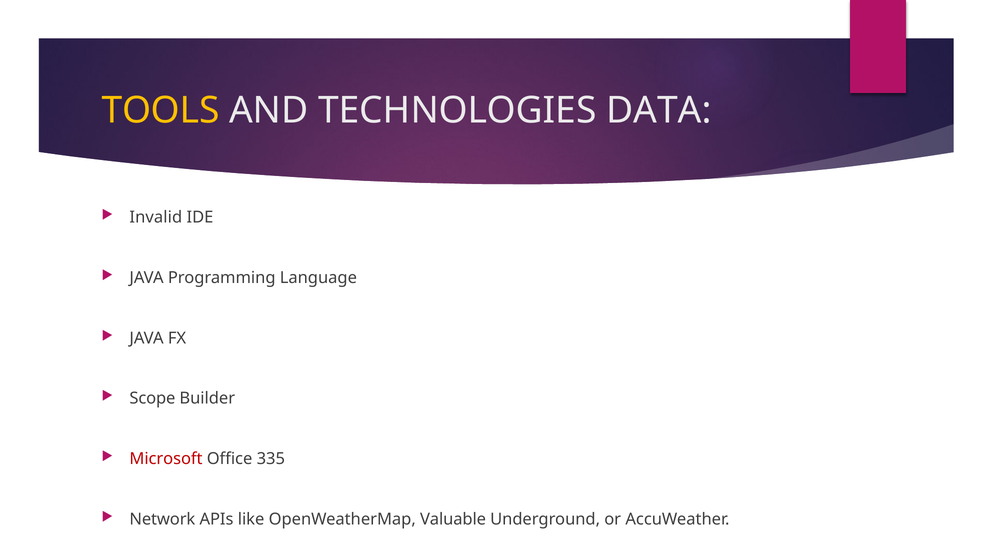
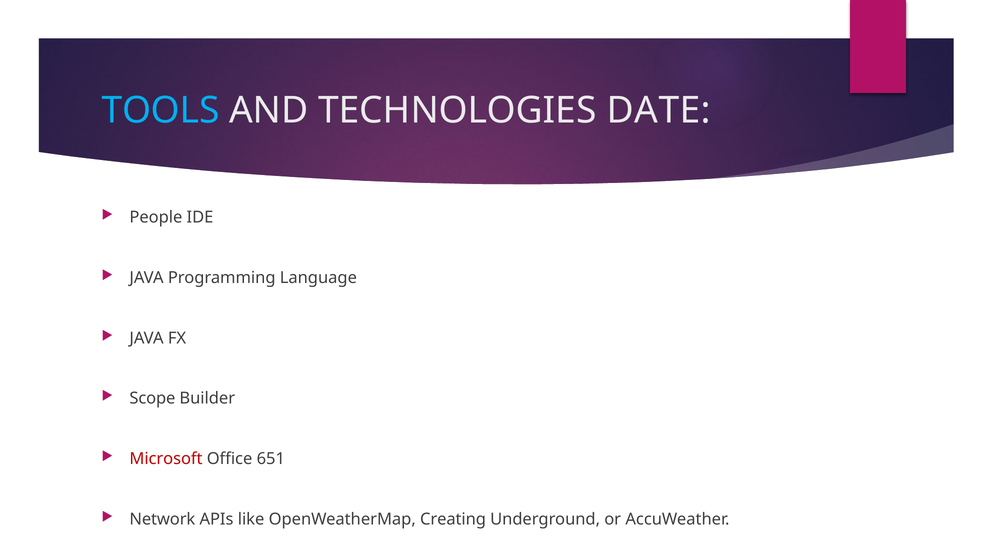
TOOLS colour: yellow -> light blue (161, 111)
DATA: DATA -> DATE (659, 111)
Invalid: Invalid -> People (156, 218)
335: 335 -> 651 (271, 459)
Valuable: Valuable -> Creating (453, 520)
